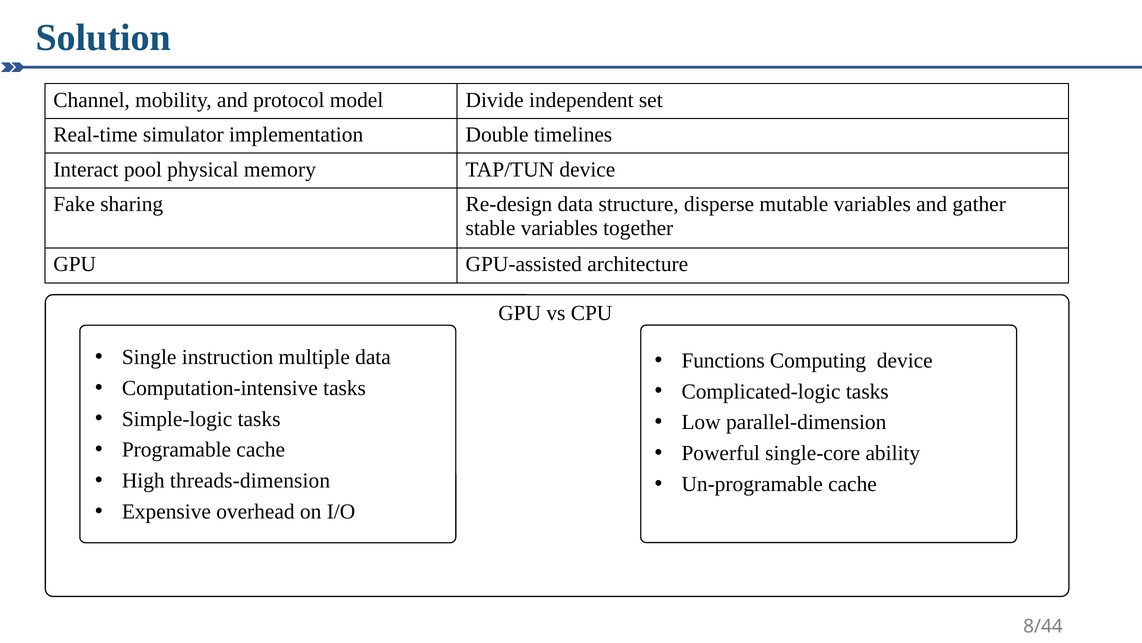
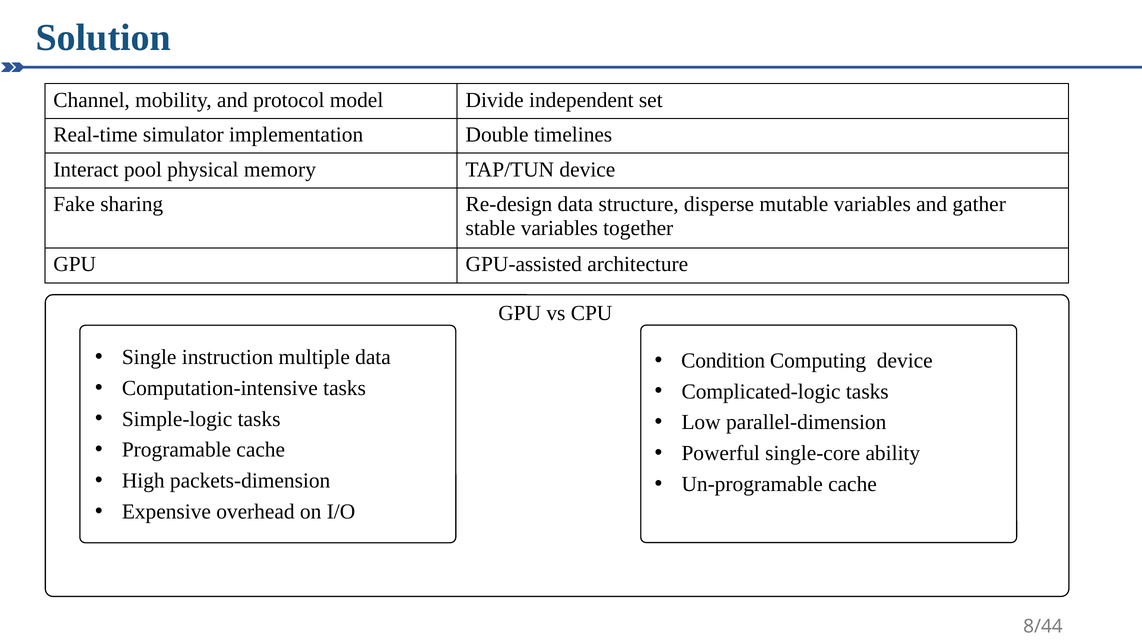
Functions: Functions -> Condition (723, 360)
threads-dimension: threads-dimension -> packets-dimension (250, 480)
